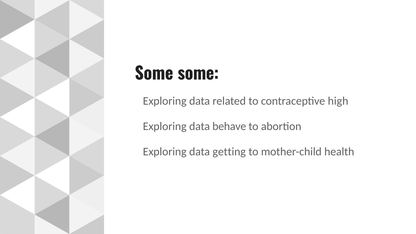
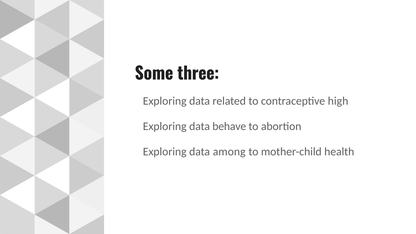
Some some: some -> three (198, 74)
getting: getting -> among (229, 152)
